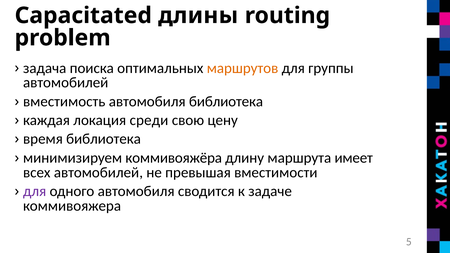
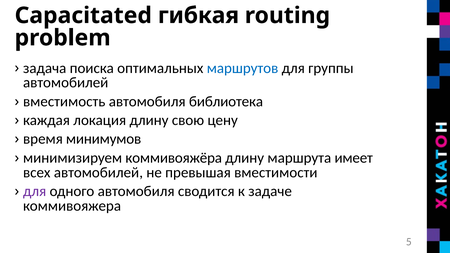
длины: длины -> гибкая (198, 15)
маршрутов colour: orange -> blue (243, 68)
локация среди: среди -> длину (149, 120)
время библиотека: библиотека -> минимумов (104, 139)
